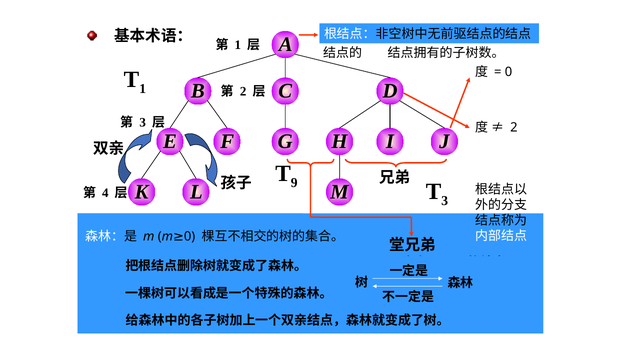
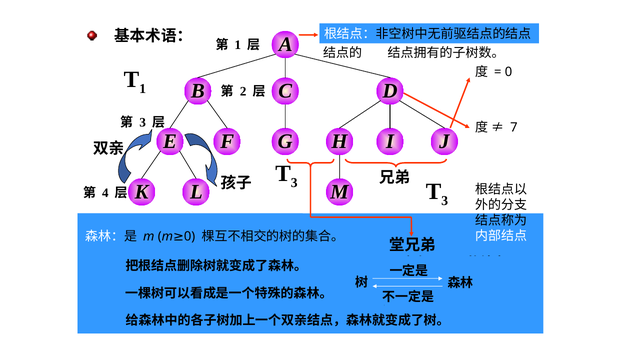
2: 2 -> 7 (514, 127)
9: 9 -> 3 (294, 183)
